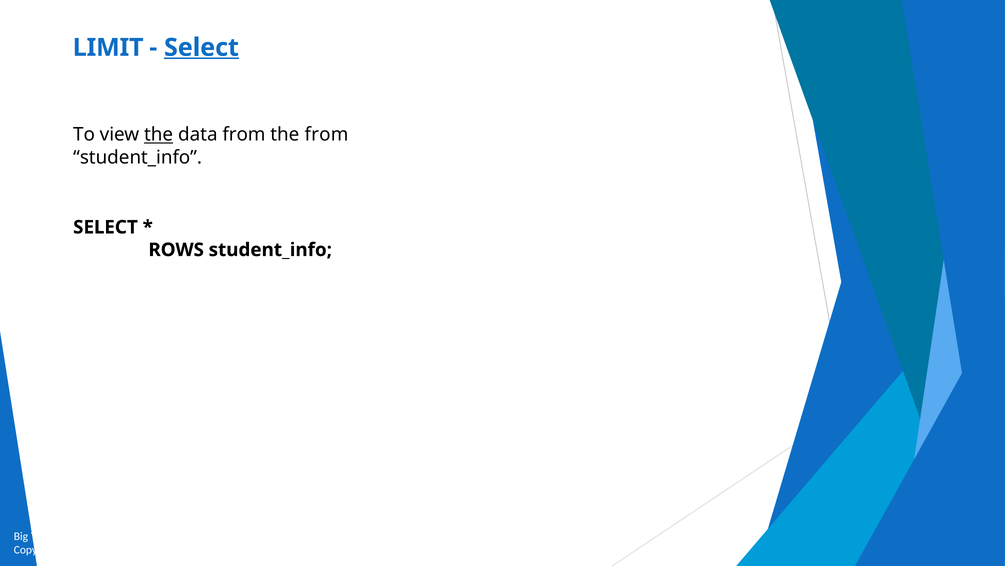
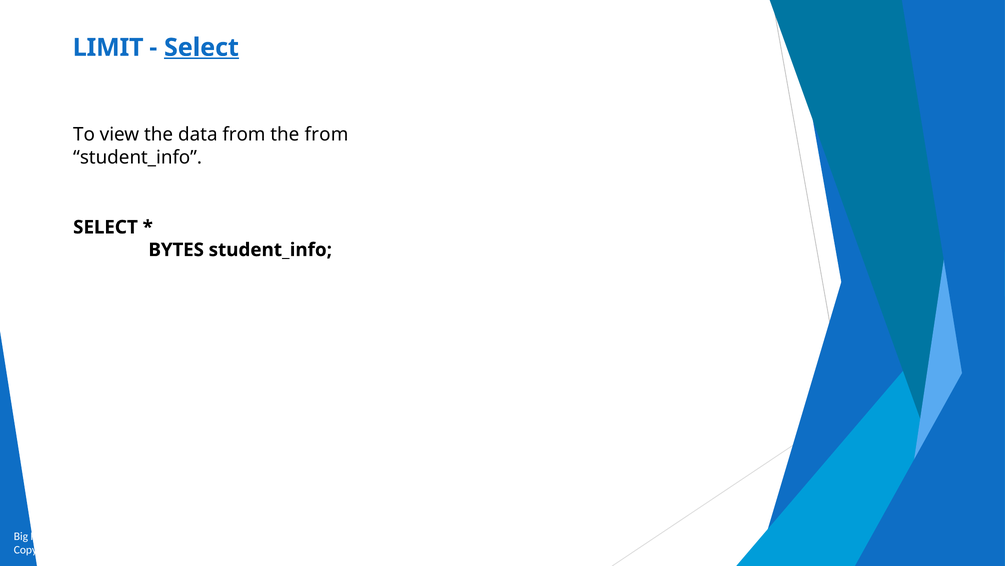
the underline: present -> none (159, 135)
ROWS: ROWS -> BYTES (176, 250)
That: That -> Push (42, 536)
